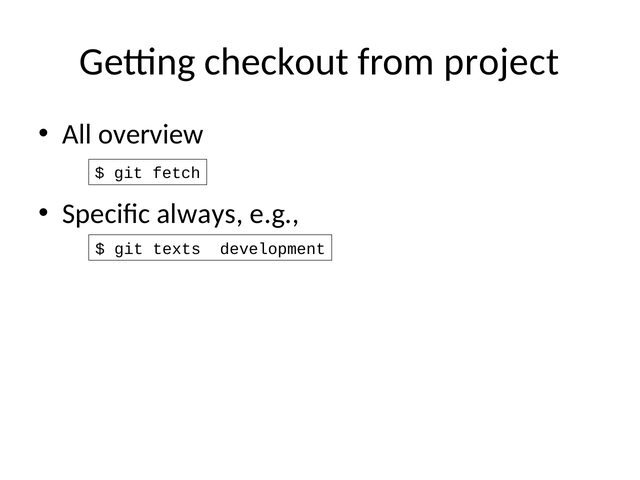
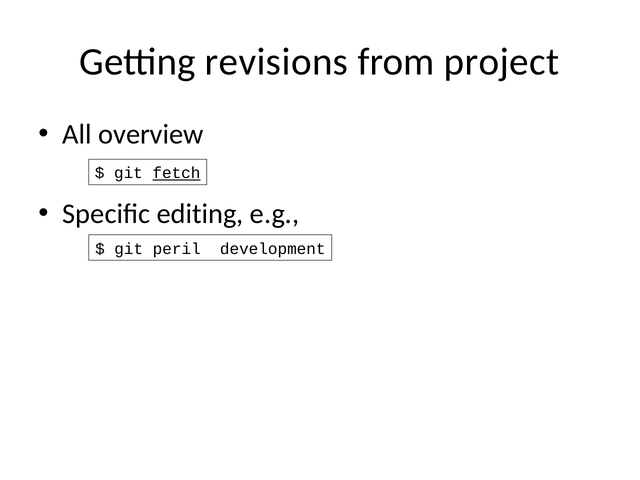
checkout: checkout -> revisions (277, 62)
fetch underline: none -> present (176, 173)
always: always -> editing (200, 214)
texts: texts -> peril (177, 249)
